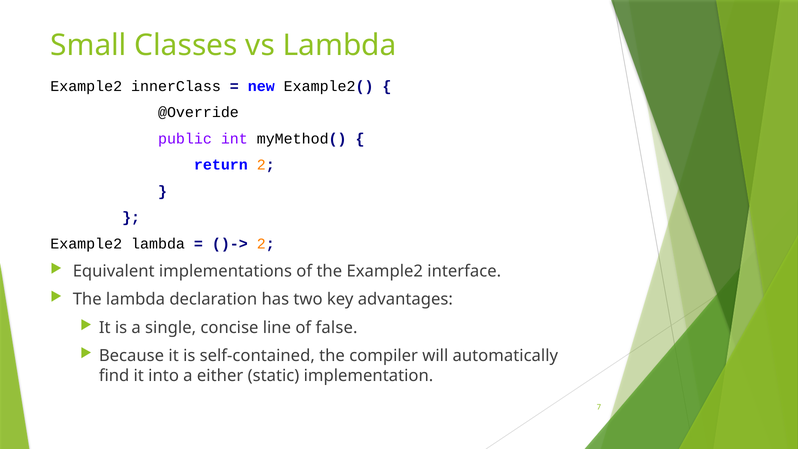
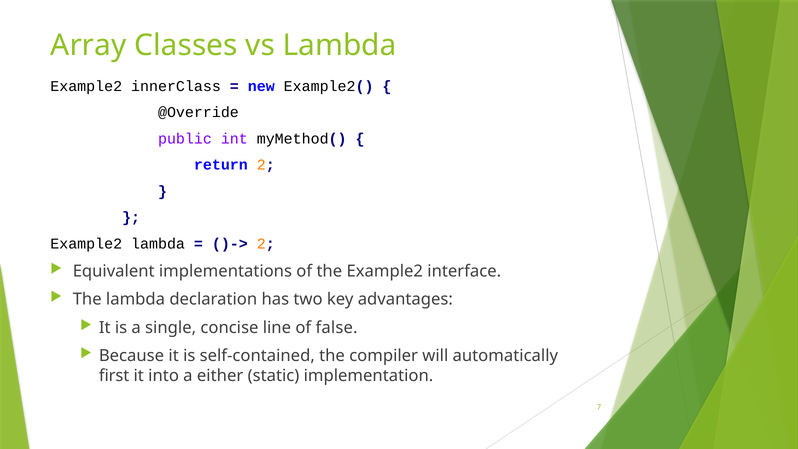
Small: Small -> Array (88, 45)
find: find -> first (114, 376)
